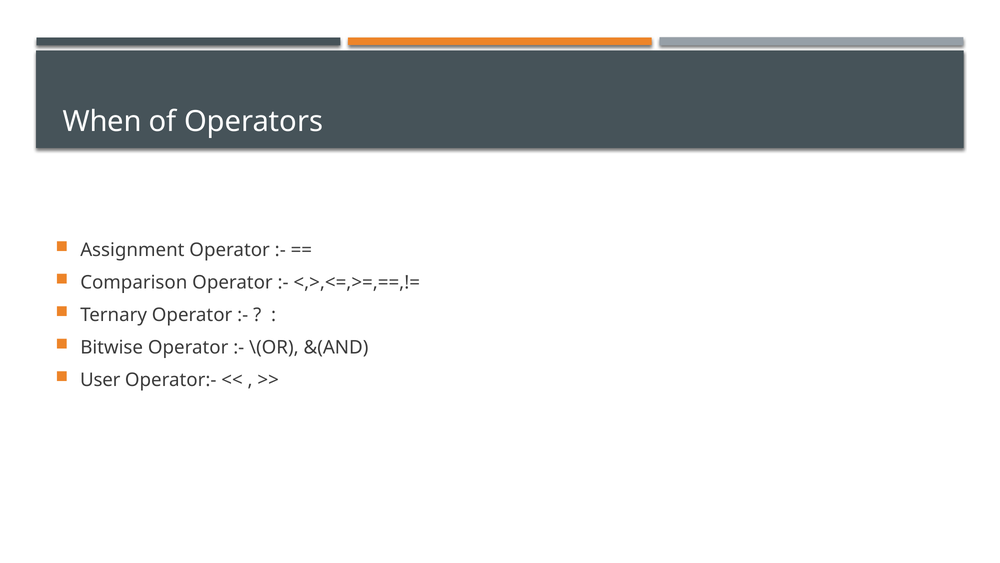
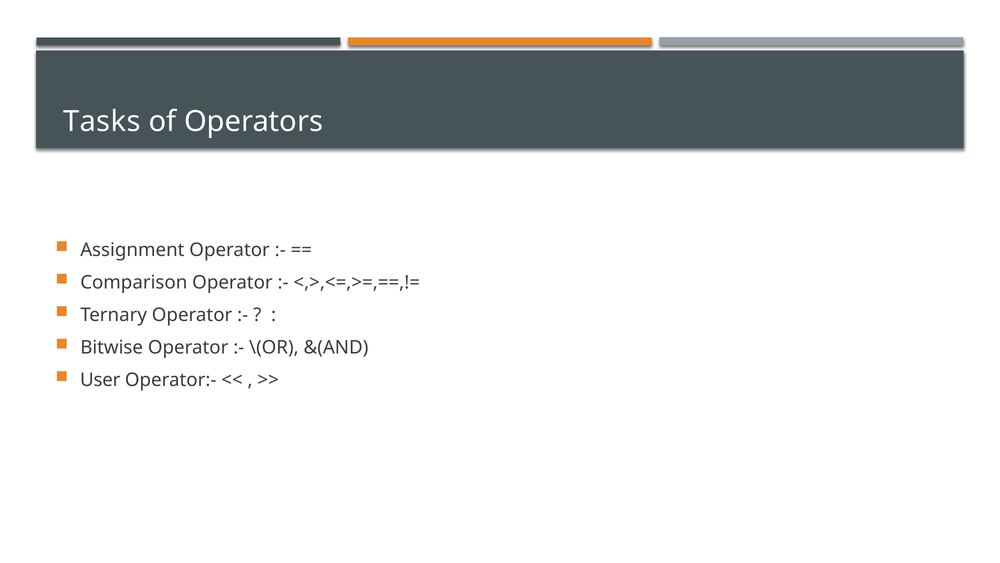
When: When -> Tasks (102, 121)
